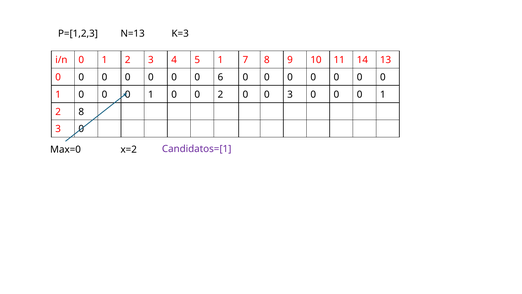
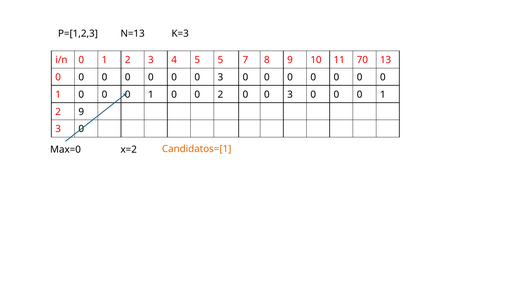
5 1: 1 -> 5 (220, 60)
14: 14 -> 70 (362, 60)
0 0 0 6: 6 -> 3 (220, 77)
2 8: 8 -> 9 (81, 112)
Candidatos=[1 colour: purple -> orange (197, 149)
